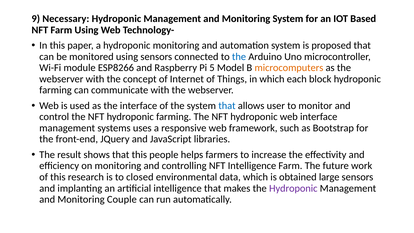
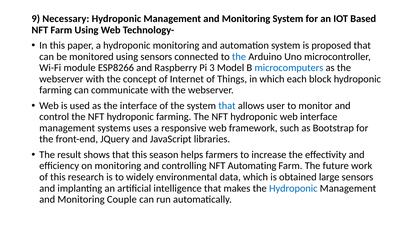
5: 5 -> 3 (212, 68)
microcomputers colour: orange -> blue (289, 68)
people: people -> season (164, 155)
NFT Intelligence: Intelligence -> Automating (252, 166)
closed: closed -> widely (140, 177)
Hydroponic colour: purple -> blue (293, 188)
